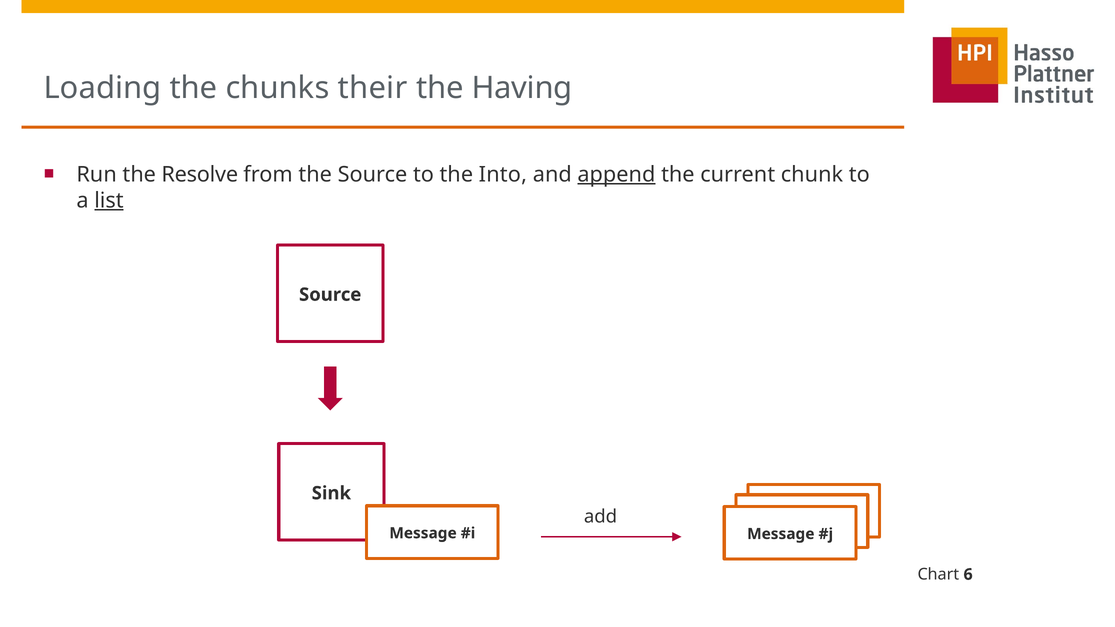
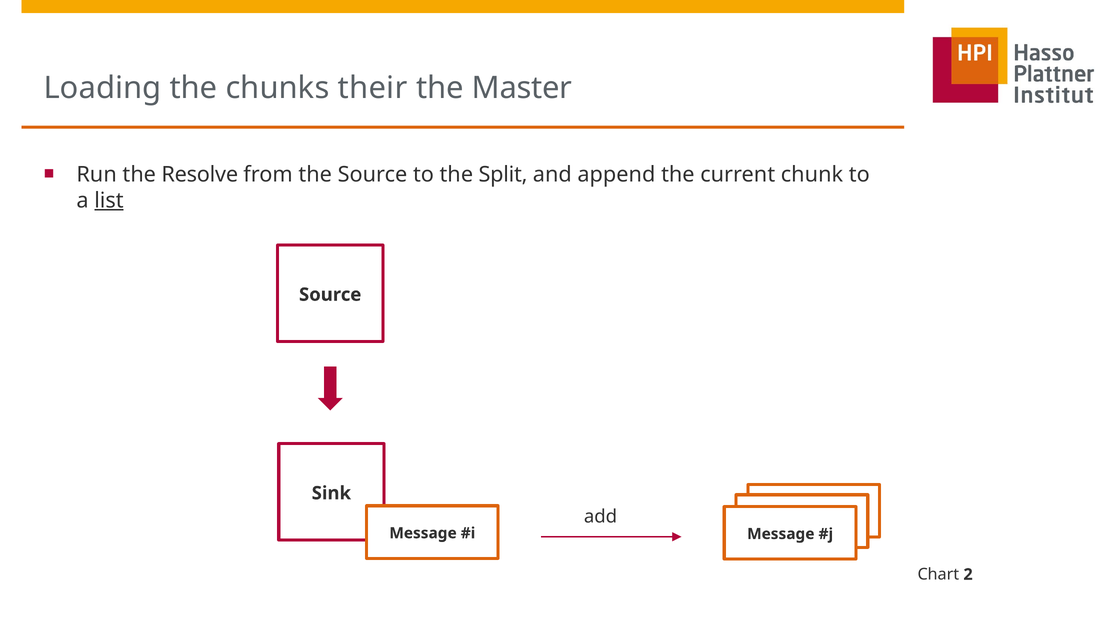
Having: Having -> Master (522, 88)
Into: Into -> Split (503, 174)
append underline: present -> none (616, 174)
6: 6 -> 2 (968, 575)
